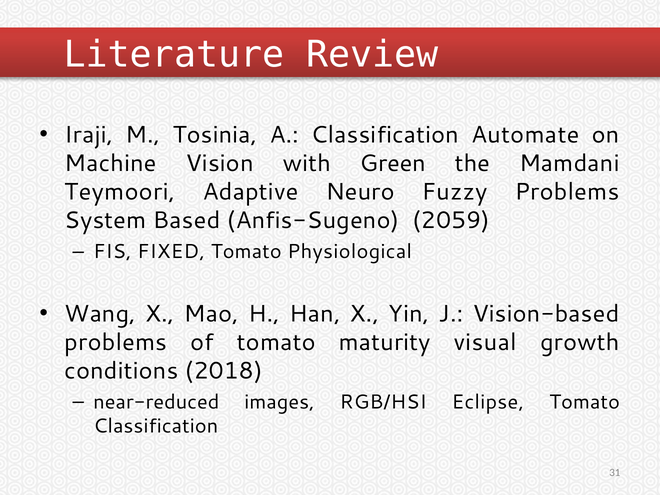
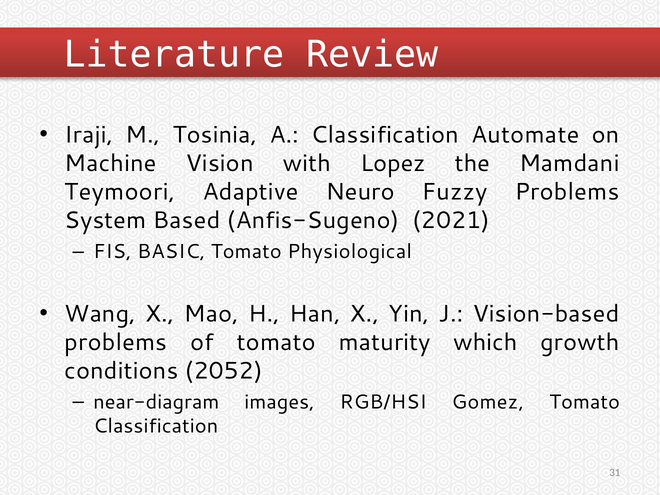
Green: Green -> Lopez (393, 163)
2059: 2059 -> 2021 (451, 221)
FIXED: FIXED -> BASIC (171, 252)
visual: visual -> which (485, 342)
2018: 2018 -> 2052 (224, 371)
near-reduced: near-reduced -> near-diagram (156, 402)
Eclipse: Eclipse -> Gomez (488, 402)
